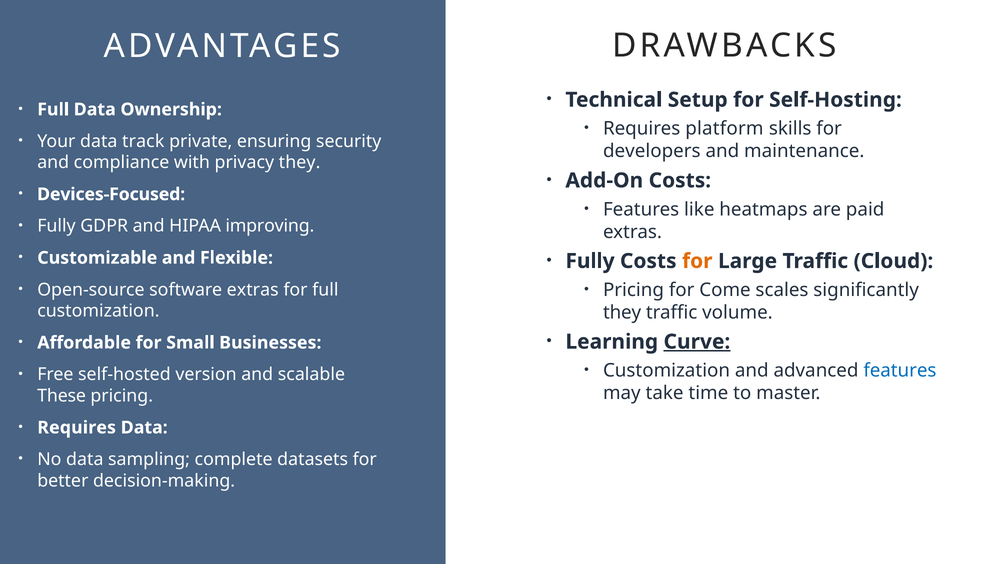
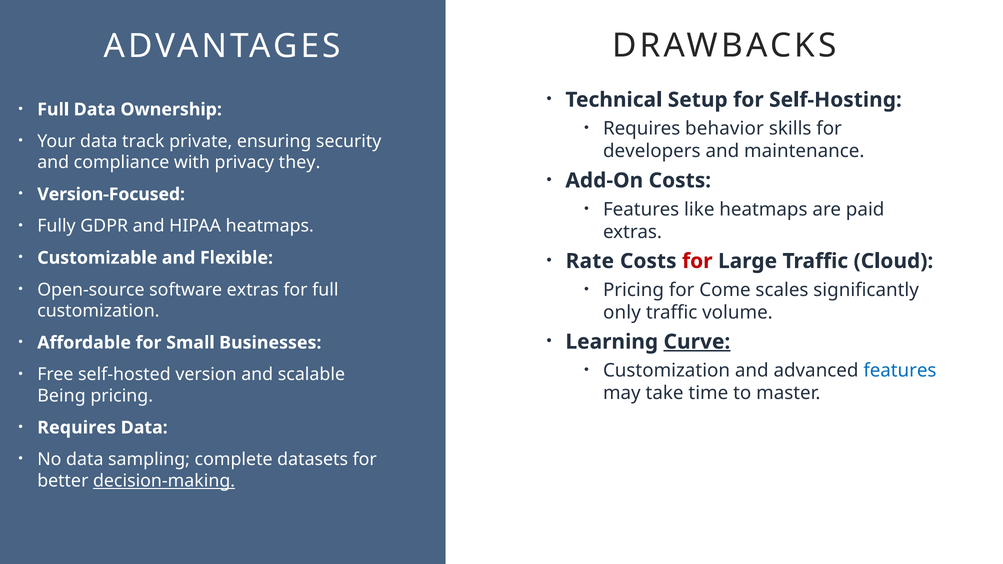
platform: platform -> behavior (724, 129)
Devices-Focused: Devices-Focused -> Version-Focused (111, 194)
HIPAA improving: improving -> heatmaps (270, 226)
Fully: Fully -> Rate (590, 261)
for colour: orange -> red (697, 261)
they: they -> only (622, 313)
These: These -> Being (61, 396)
decision-making underline: none -> present (164, 481)
